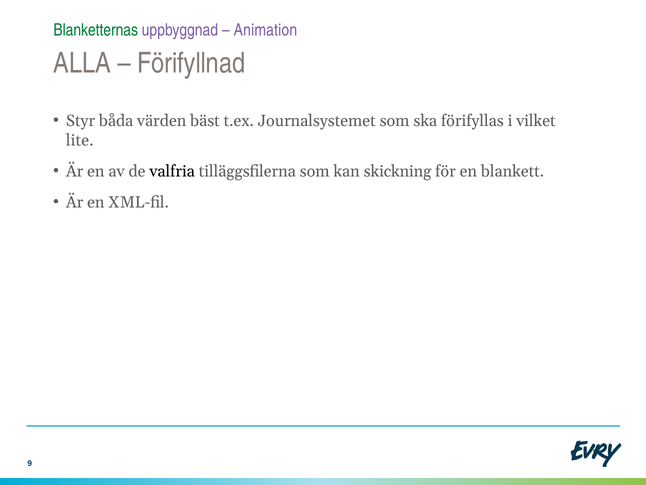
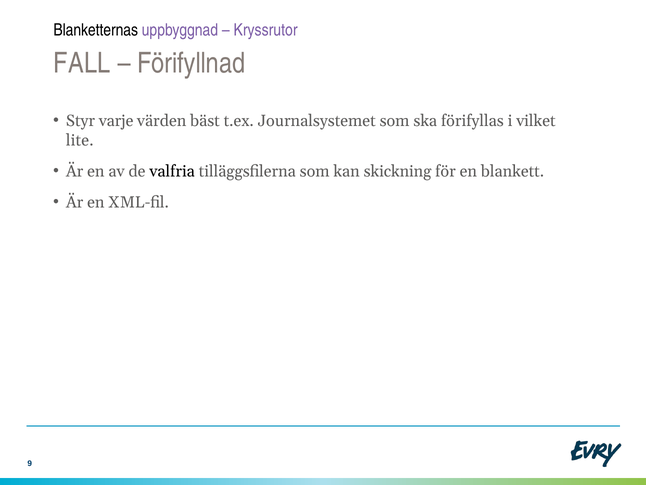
Blanketternas colour: green -> black (96, 30)
Animation: Animation -> Kryssrutor (266, 30)
ALLA: ALLA -> FALL (82, 63)
båda: båda -> varje (116, 121)
